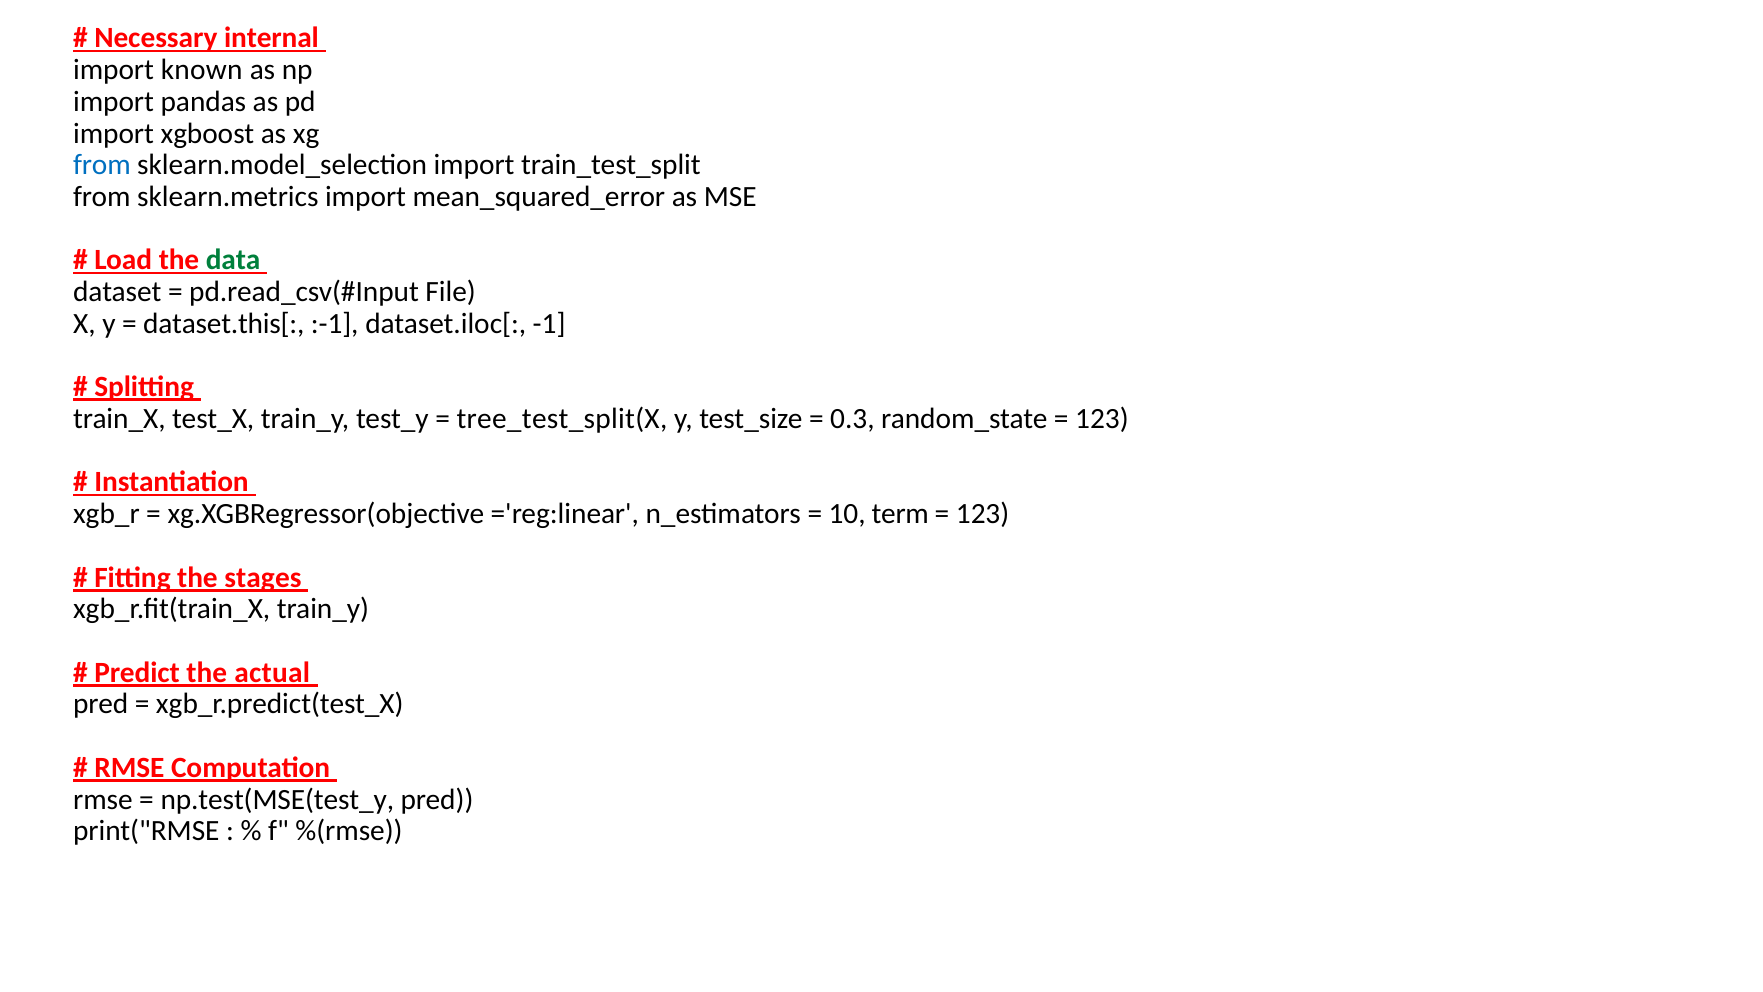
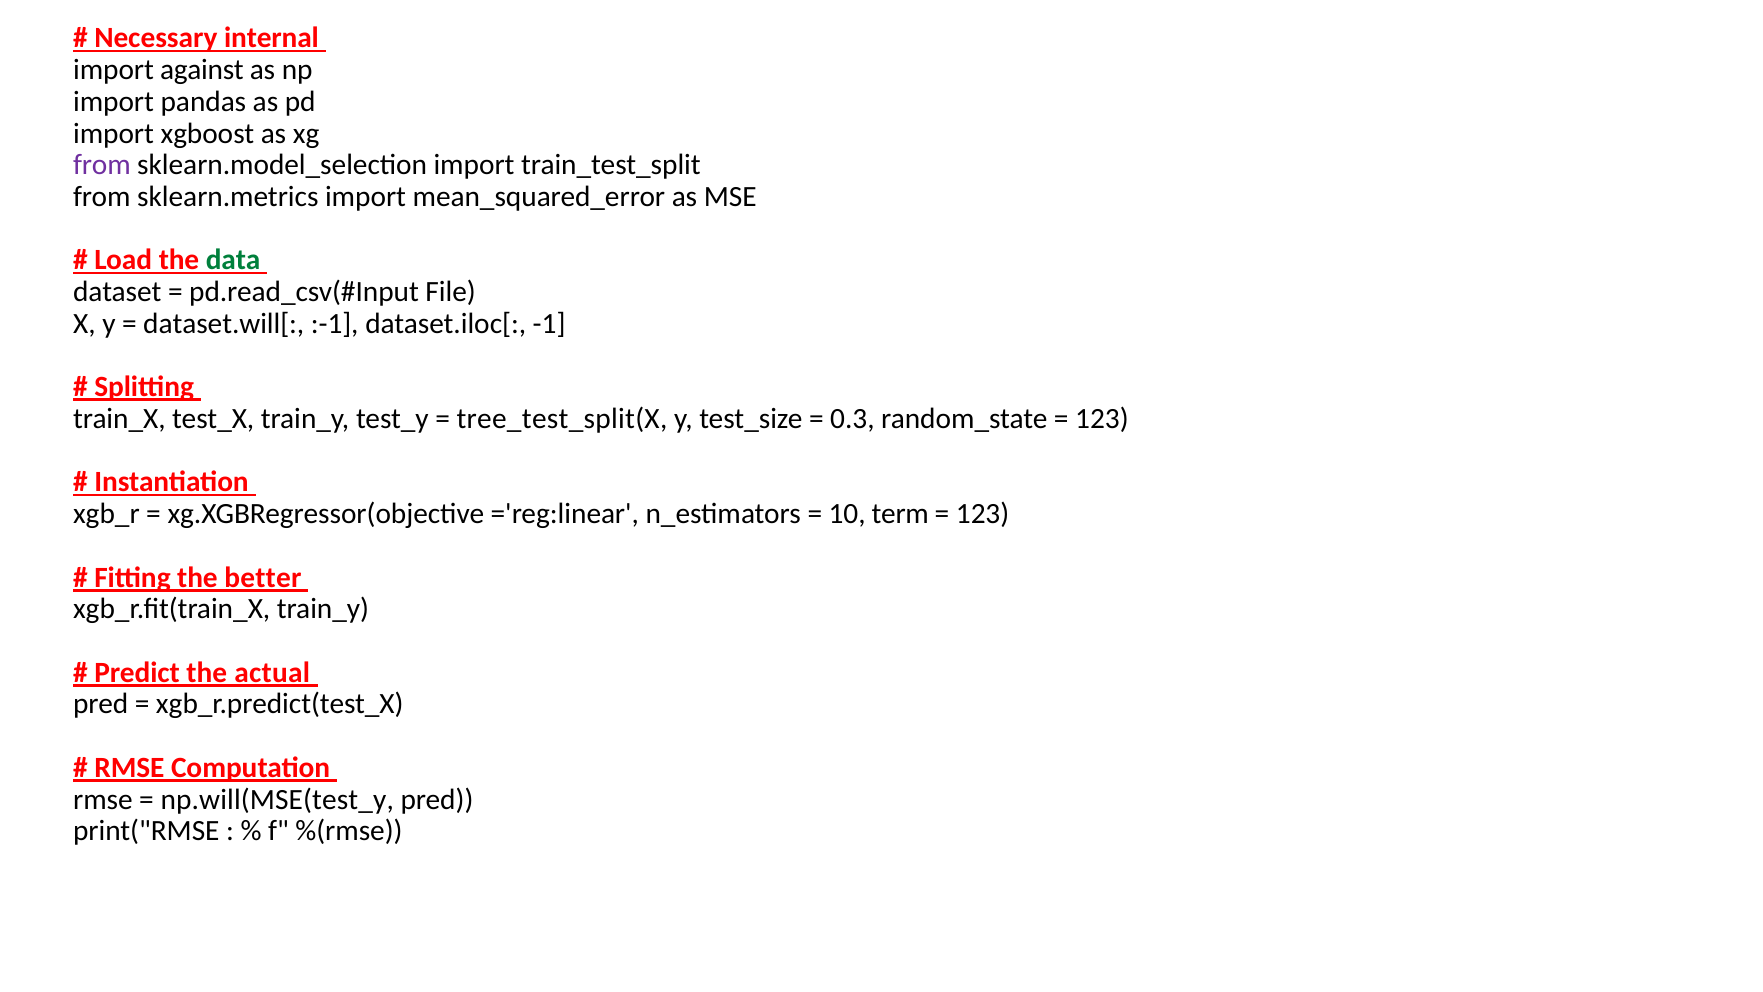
known: known -> against (202, 70)
from colour: blue -> purple (102, 165)
dataset.this[: dataset.this[ -> dataset.will[ (224, 324)
stages: stages -> better (263, 577)
np.test(MSE(test_y: np.test(MSE(test_y -> np.will(MSE(test_y (277, 799)
